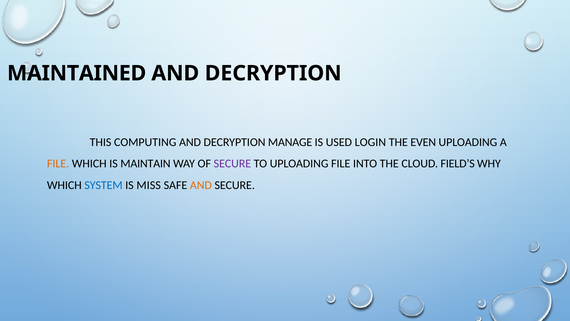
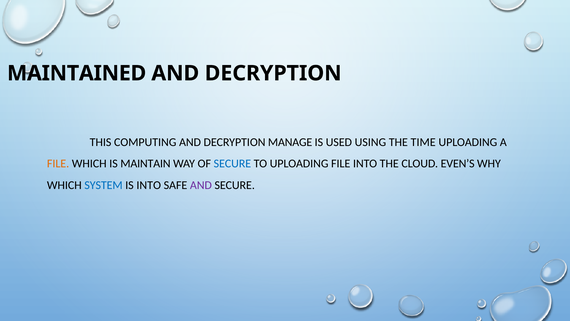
LOGIN: LOGIN -> USING (370, 142)
EVEN: EVEN -> TIME (423, 142)
SECURE colour: purple -> blue (232, 164)
FIELD’S: FIELD’S -> EVEN’S (458, 164)
IS MISS: MISS -> INTO (149, 185)
AND colour: orange -> purple (201, 185)
